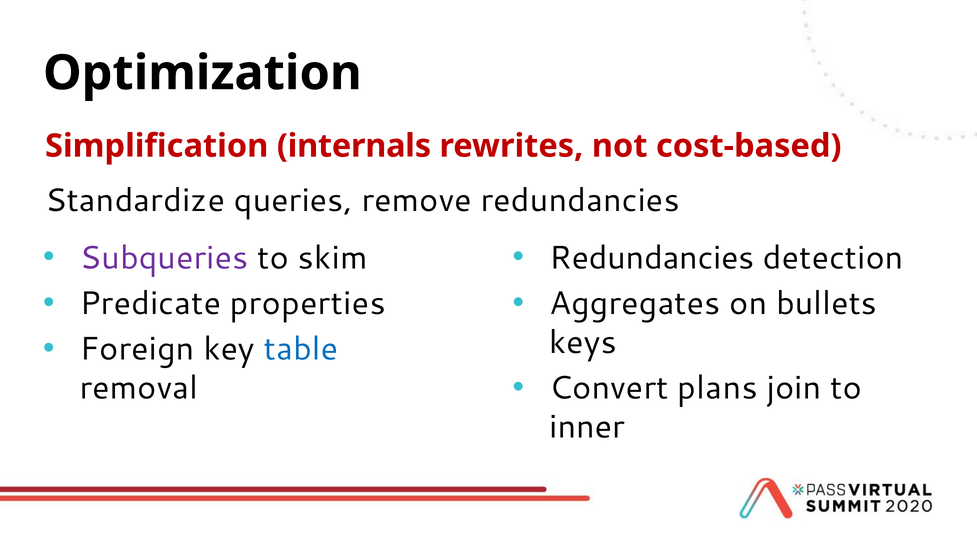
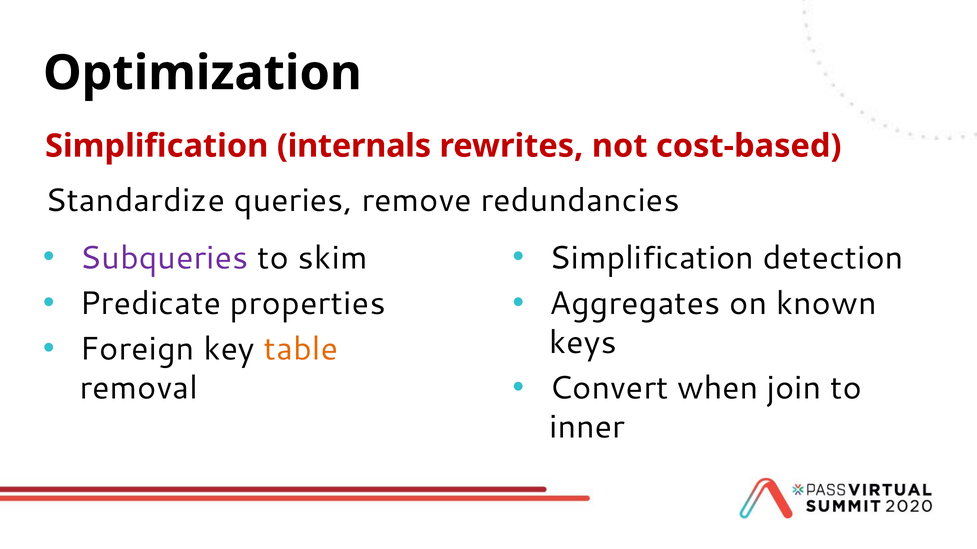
Redundancies: Redundancies -> Simplification (652, 258)
bullets: bullets -> known (826, 304)
table colour: blue -> orange (301, 349)
plans: plans -> when (718, 389)
